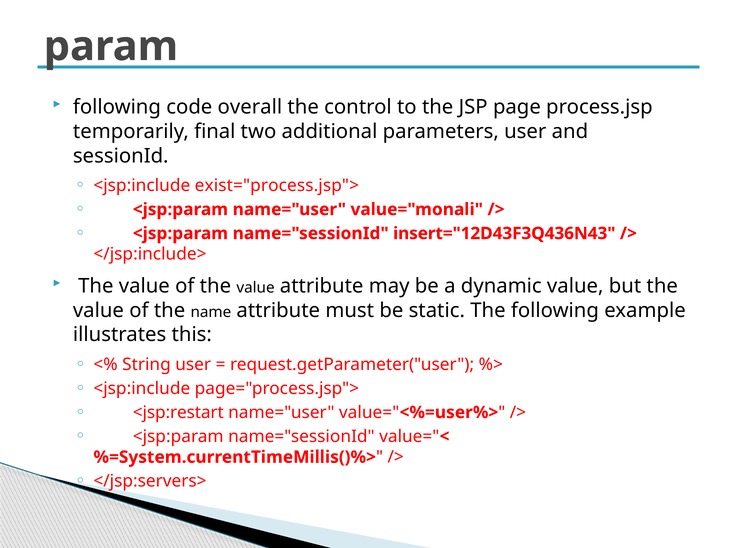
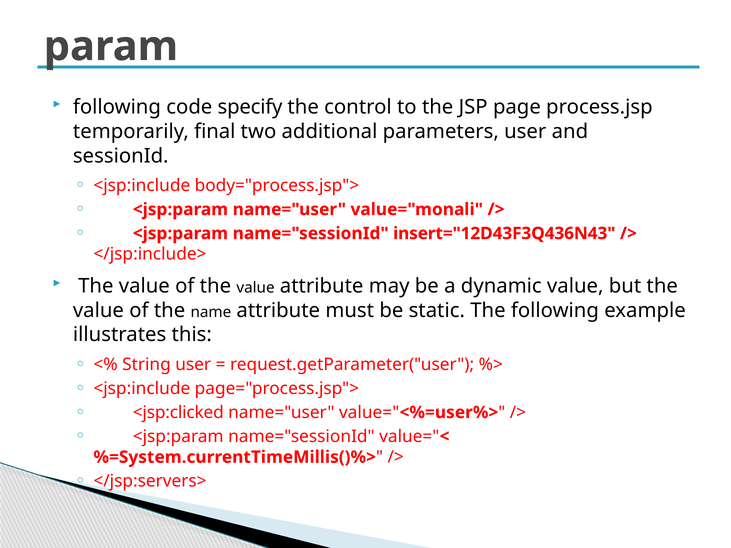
overall: overall -> specify (250, 107)
exist="process.jsp">: exist="process.jsp"> -> body="process.jsp"> (277, 186)
<jsp:restart: <jsp:restart -> <jsp:clicked (178, 413)
